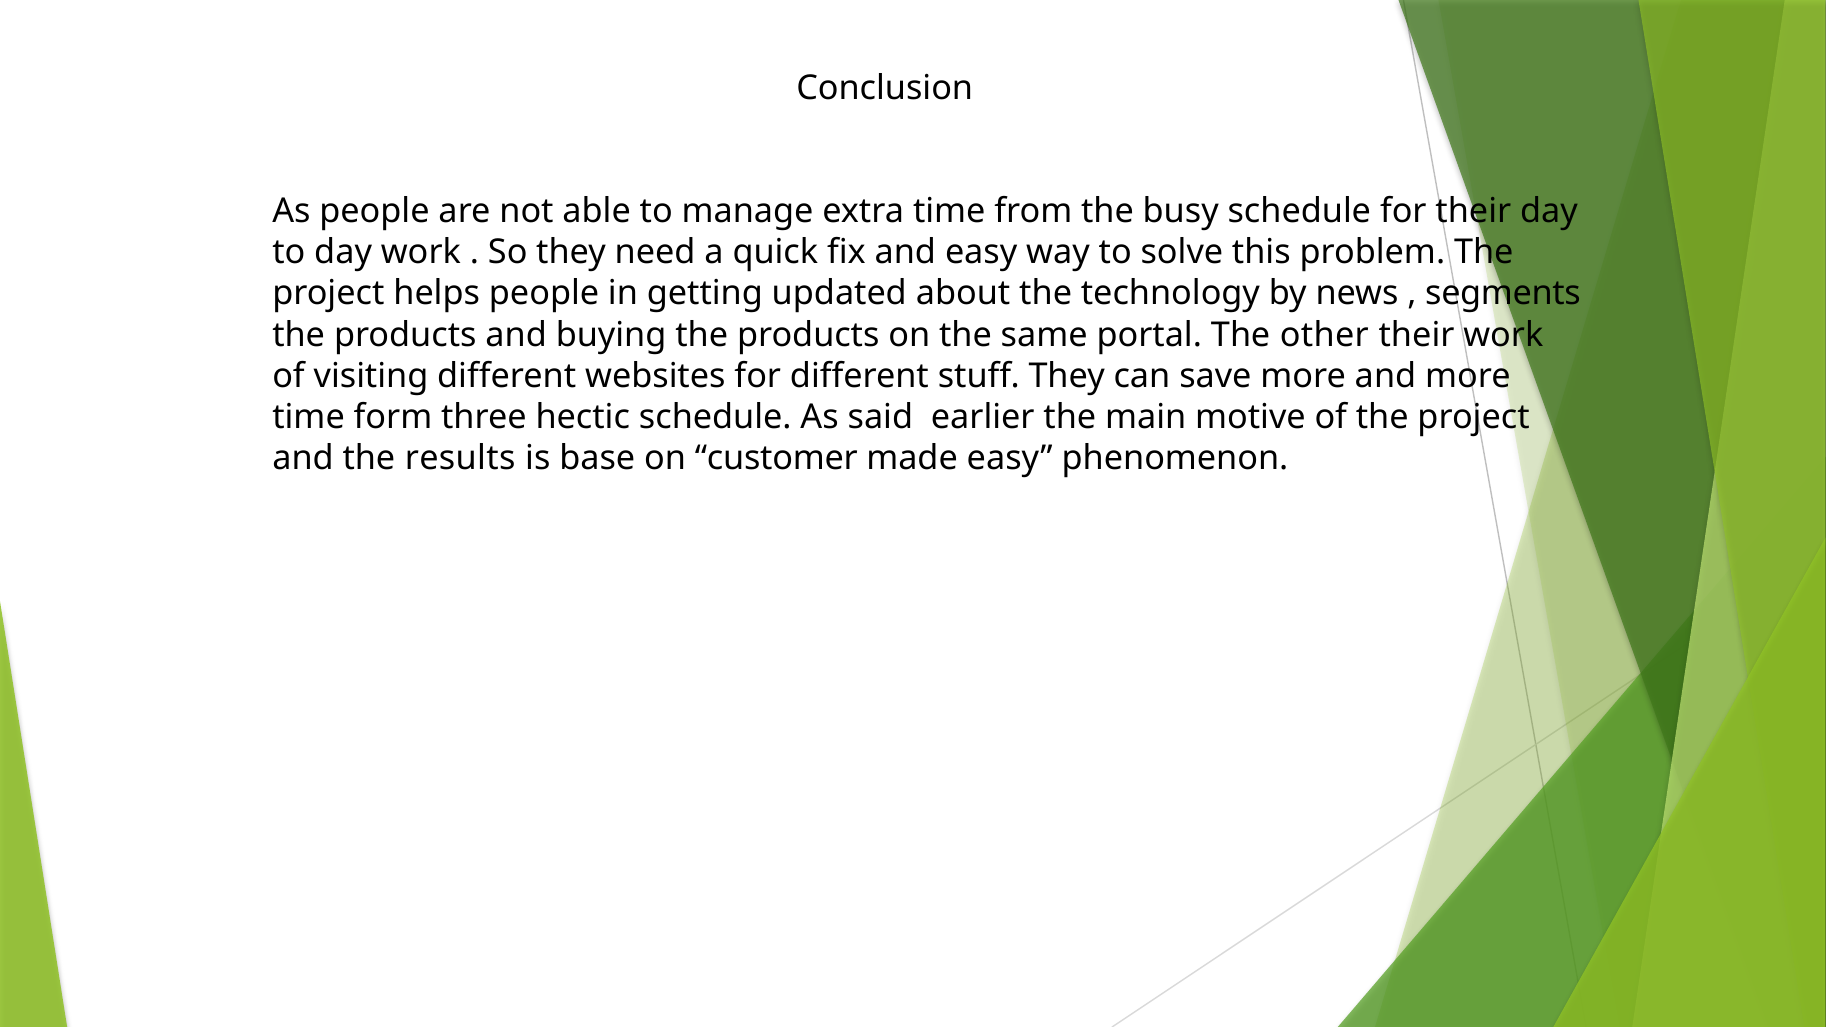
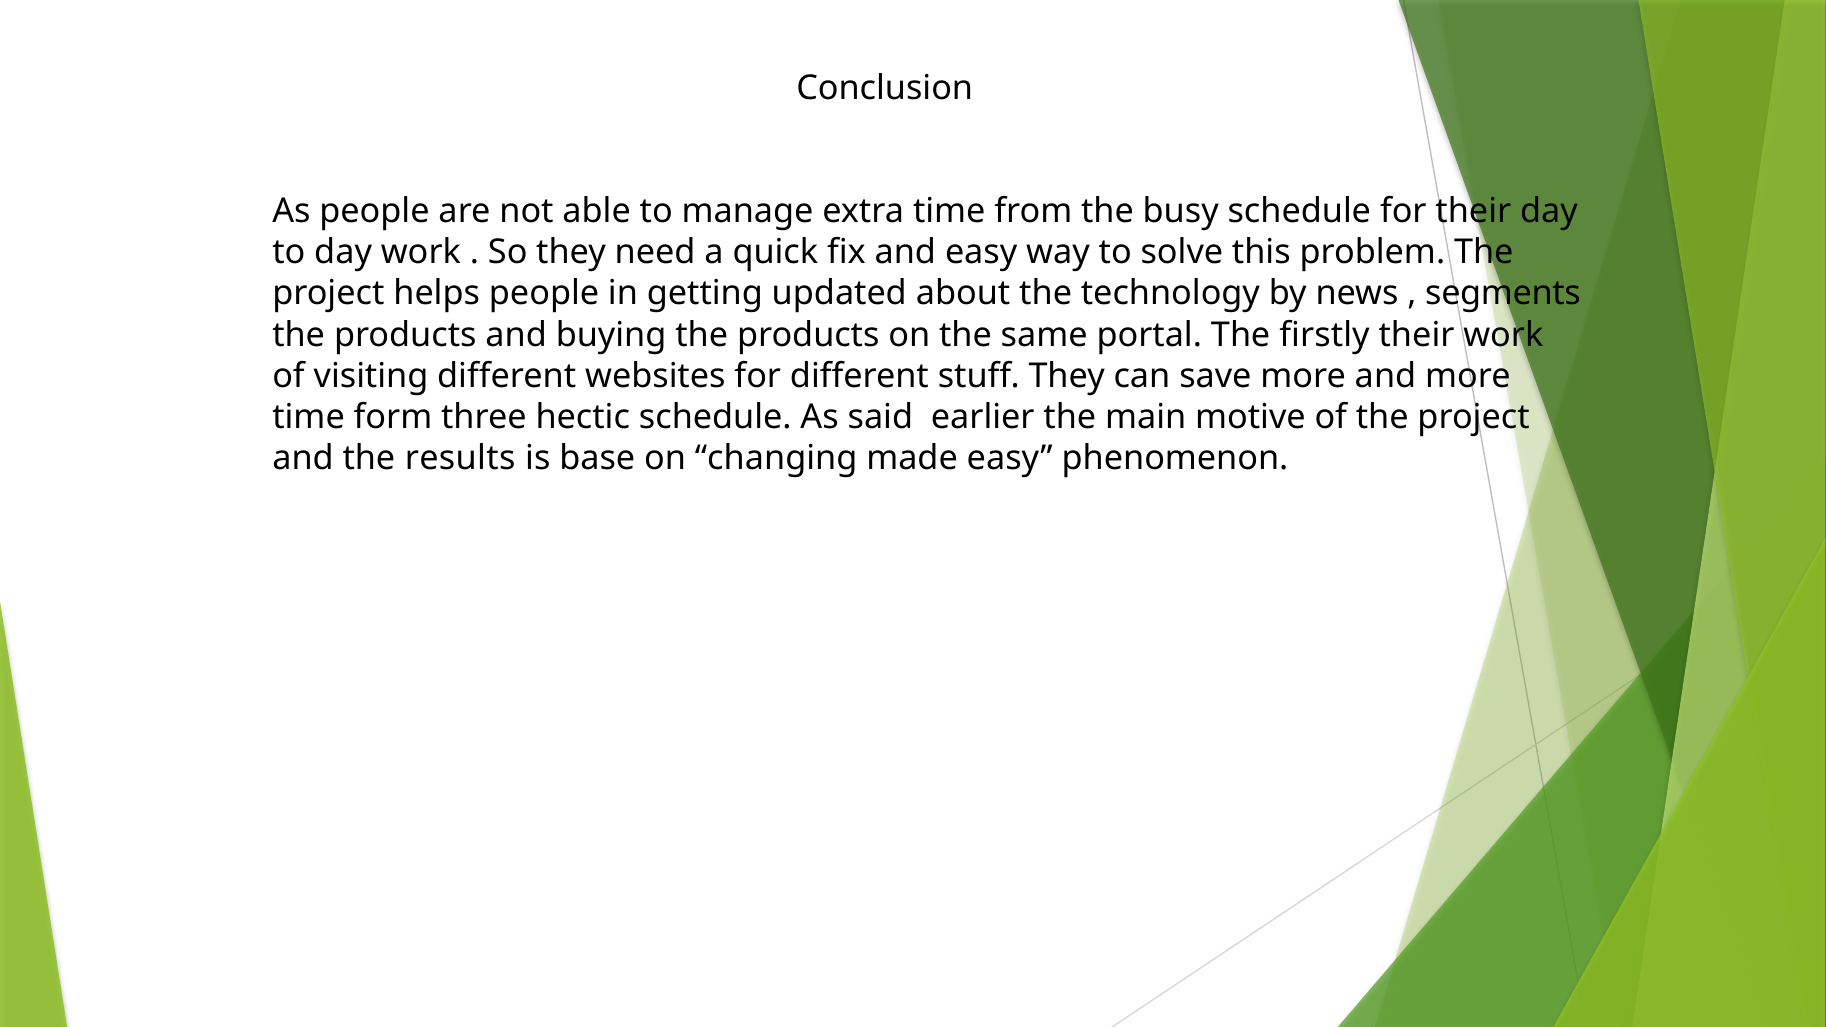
other: other -> firstly (1324, 335)
customer: customer -> changing (776, 458)
